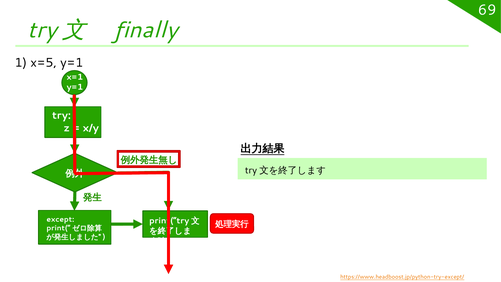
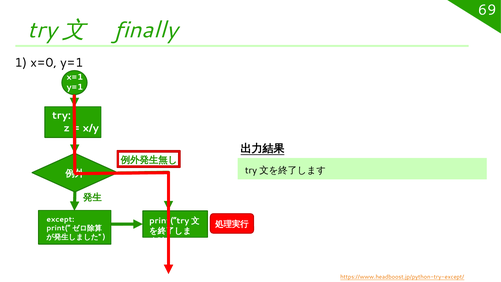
x=5: x=5 -> x=0 (44, 63)
